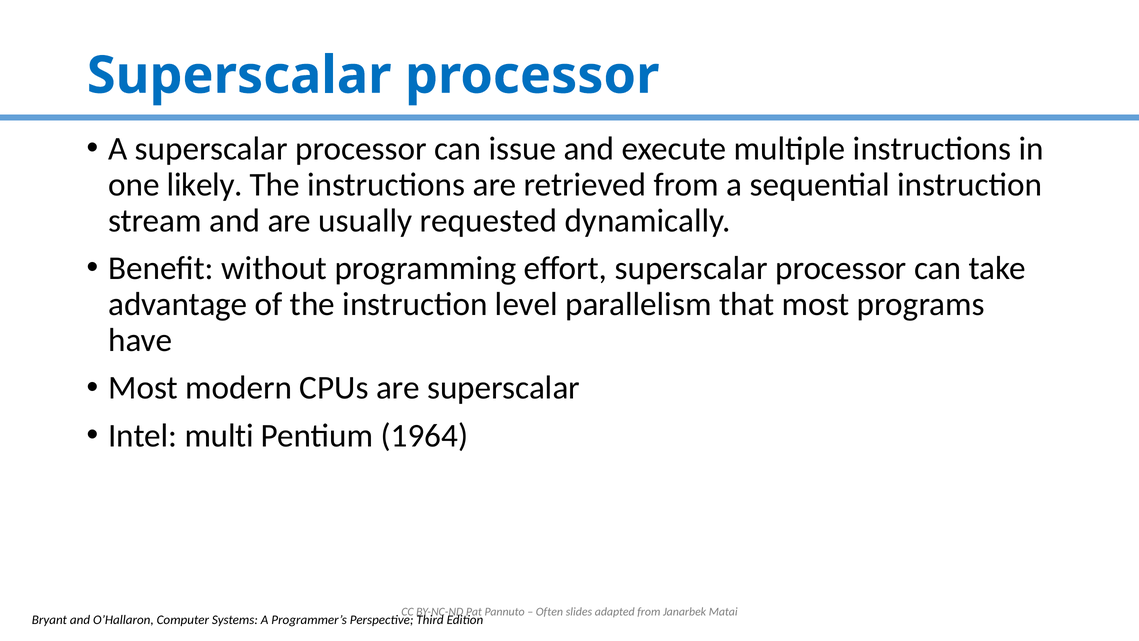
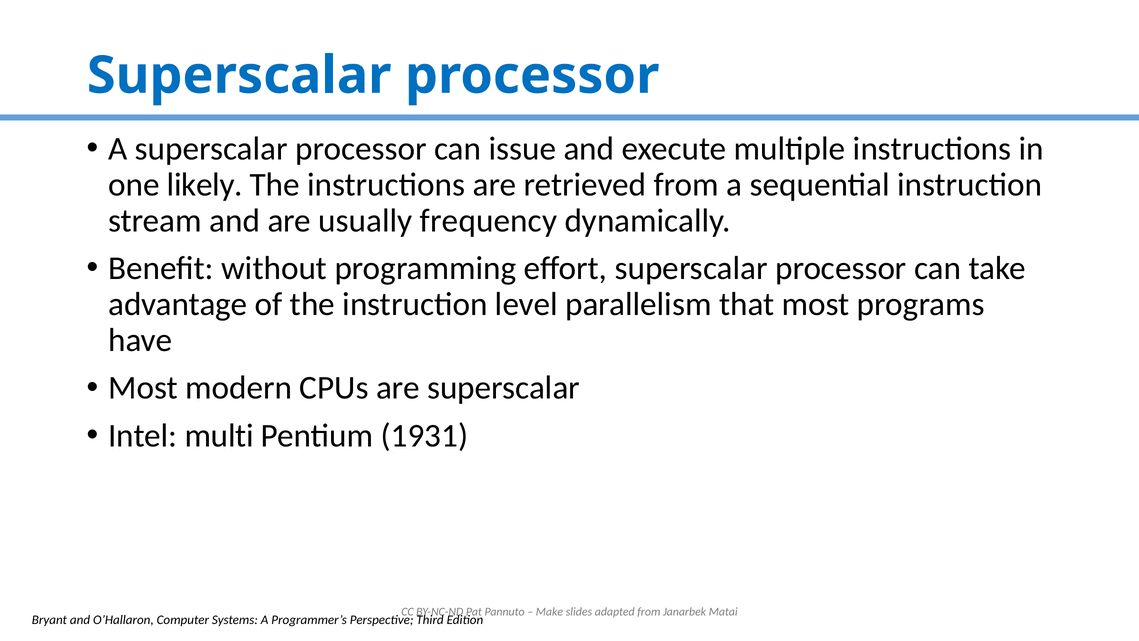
requested: requested -> frequency (488, 220)
1964: 1964 -> 1931 (424, 435)
Often: Often -> Make (549, 612)
